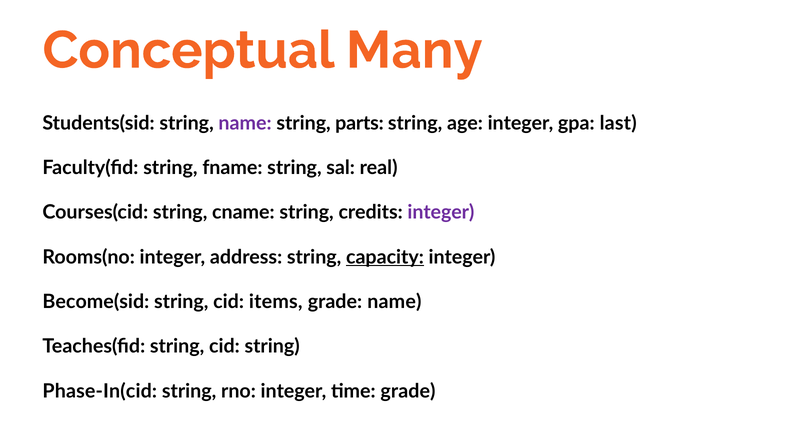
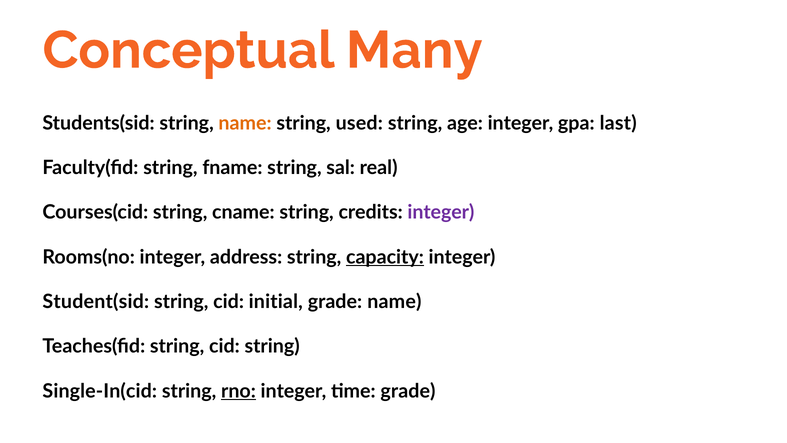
name colour: purple -> orange (245, 123)
parts: parts -> used (359, 123)
Become(sid: Become(sid -> Student(sid (96, 302)
items: items -> initial (276, 302)
Phase-In(cid: Phase-In(cid -> Single-In(cid (100, 391)
rno underline: none -> present (238, 391)
